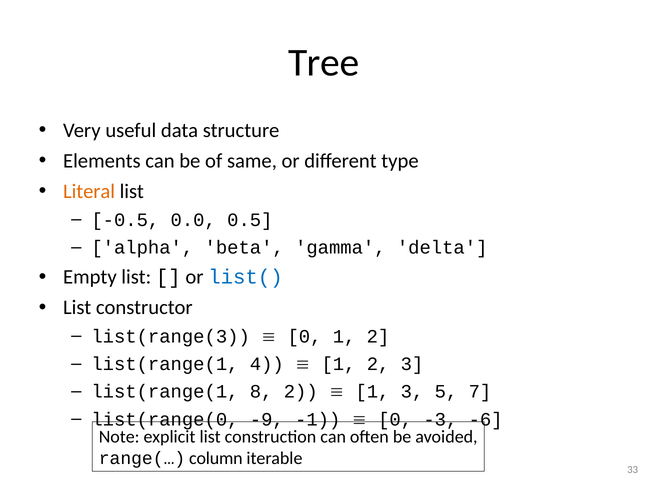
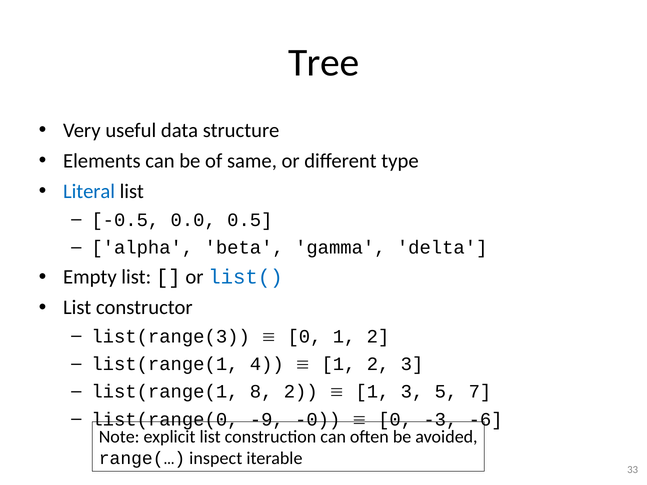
Literal colour: orange -> blue (89, 191)
-1: -1 -> -0 (318, 420)
column: column -> inspect (216, 459)
